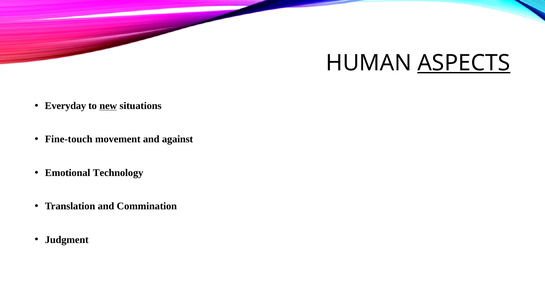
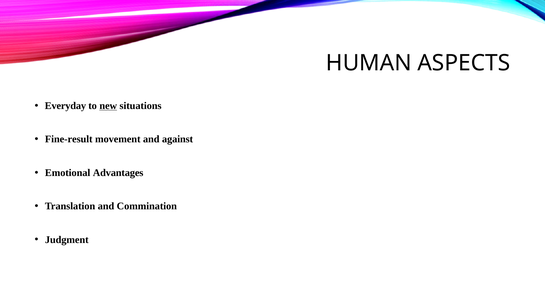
ASPECTS underline: present -> none (464, 63)
Fine-touch: Fine-touch -> Fine-result (69, 139)
Technology: Technology -> Advantages (118, 172)
